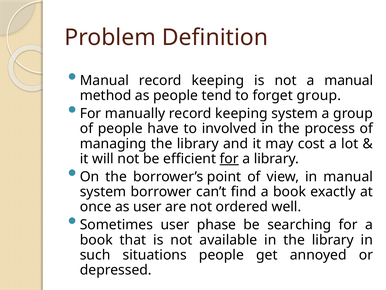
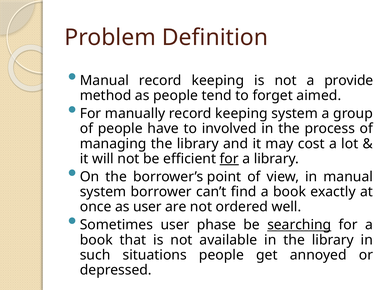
a manual: manual -> provide (349, 80)
forget group: group -> aimed (319, 95)
searching underline: none -> present (299, 224)
